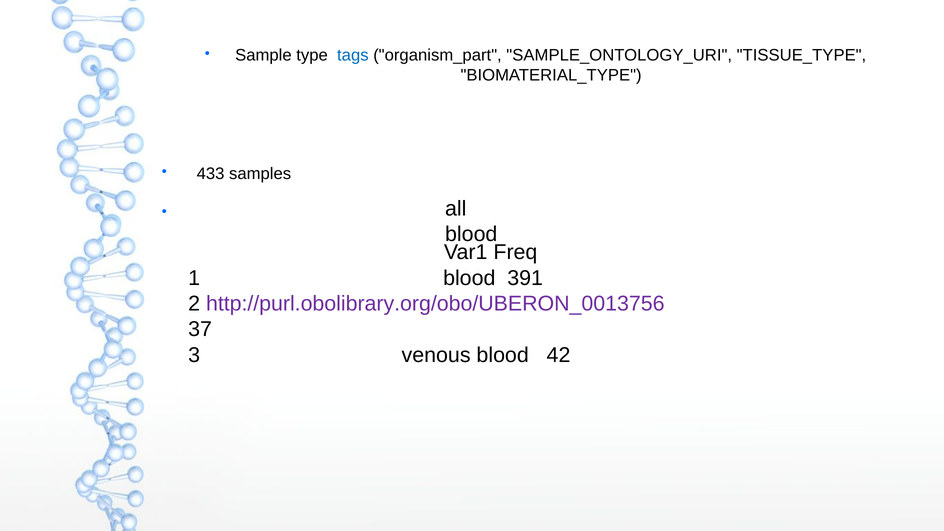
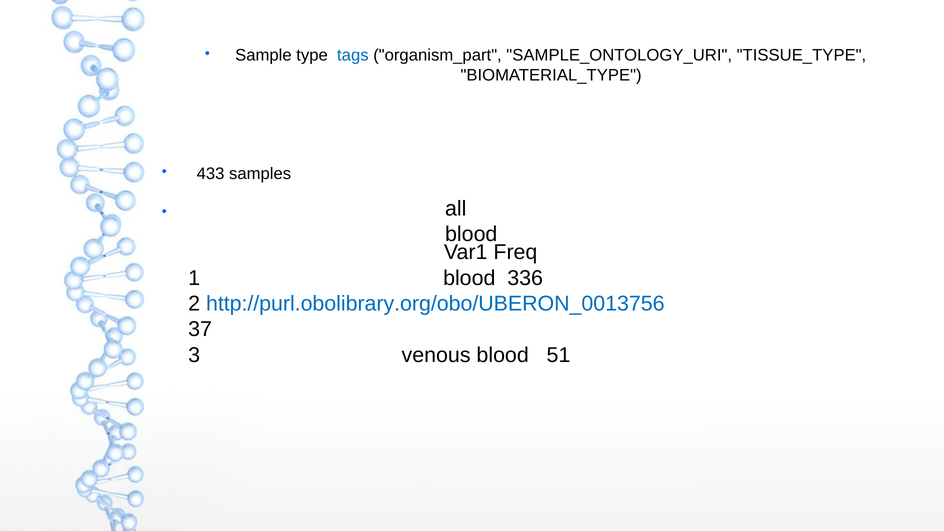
391: 391 -> 336 (525, 278)
http://purl.obolibrary.org/obo/UBERON_0013756 colour: purple -> blue (435, 304)
42: 42 -> 51 (558, 355)
